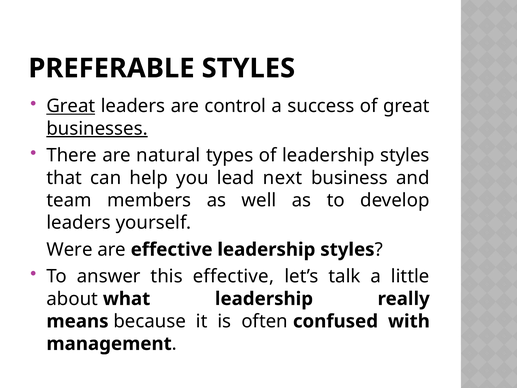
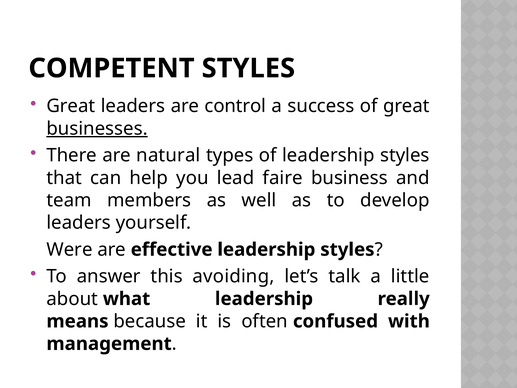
PREFERABLE: PREFERABLE -> COMPETENT (111, 68)
Great underline: present -> none (71, 106)
next: next -> faire (283, 178)
this effective: effective -> avoiding (233, 276)
